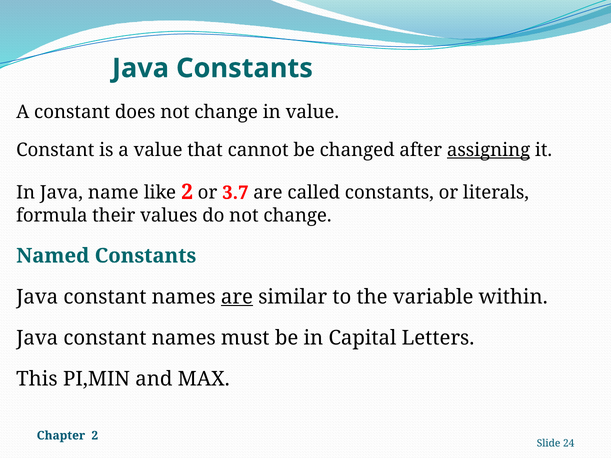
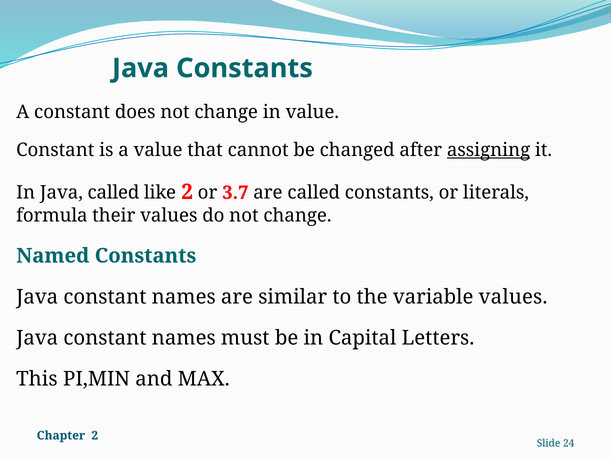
Java name: name -> called (113, 193)
are underline: present -> none (237, 297)
variable within: within -> values (513, 297)
